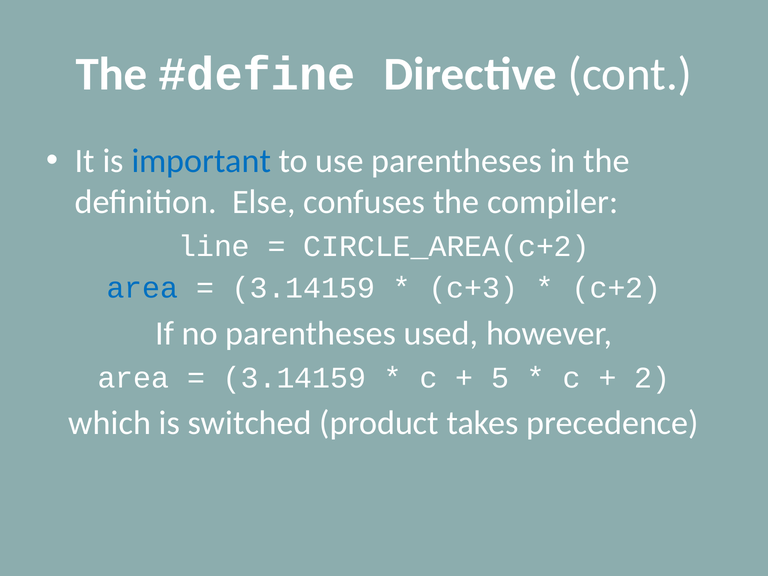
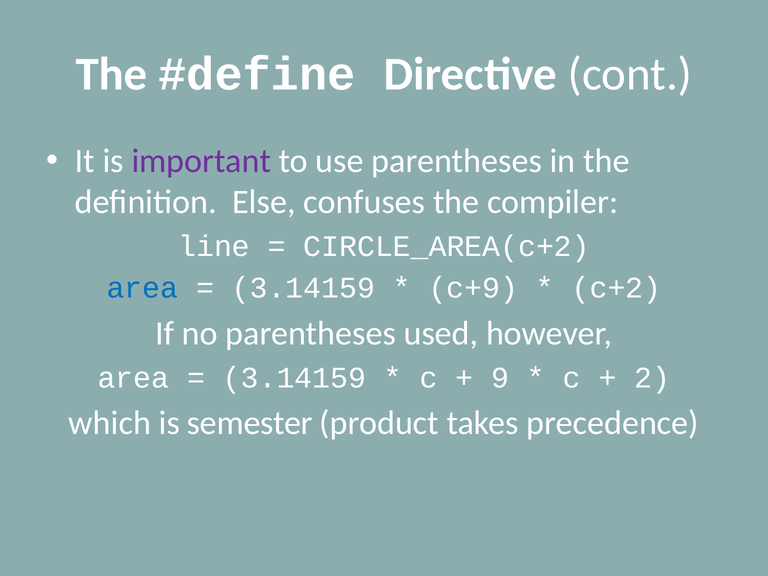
important colour: blue -> purple (201, 161)
c+3: c+3 -> c+9 (473, 288)
5: 5 -> 9 (500, 378)
switched: switched -> semester (250, 423)
